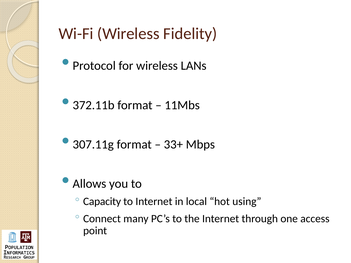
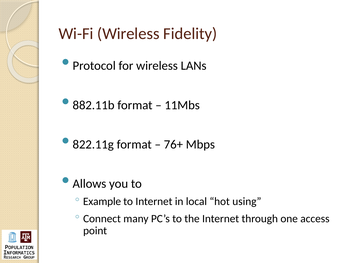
372.11b: 372.11b -> 882.11b (94, 105)
307.11g: 307.11g -> 822.11g (93, 145)
33+: 33+ -> 76+ (173, 145)
Capacity: Capacity -> Example (102, 202)
